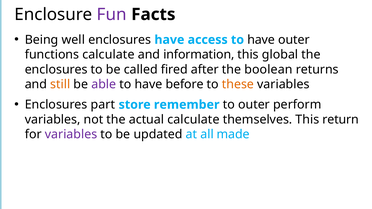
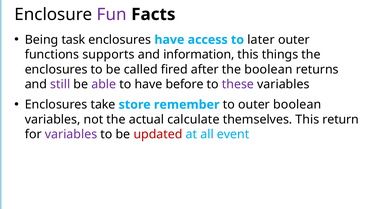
well: well -> task (73, 40)
access to have: have -> later (261, 40)
functions calculate: calculate -> supports (108, 55)
global: global -> things (280, 55)
still colour: orange -> purple (60, 84)
these colour: orange -> purple (238, 84)
part: part -> take (103, 105)
outer perform: perform -> boolean (297, 105)
updated colour: black -> red (158, 135)
made: made -> event (233, 135)
